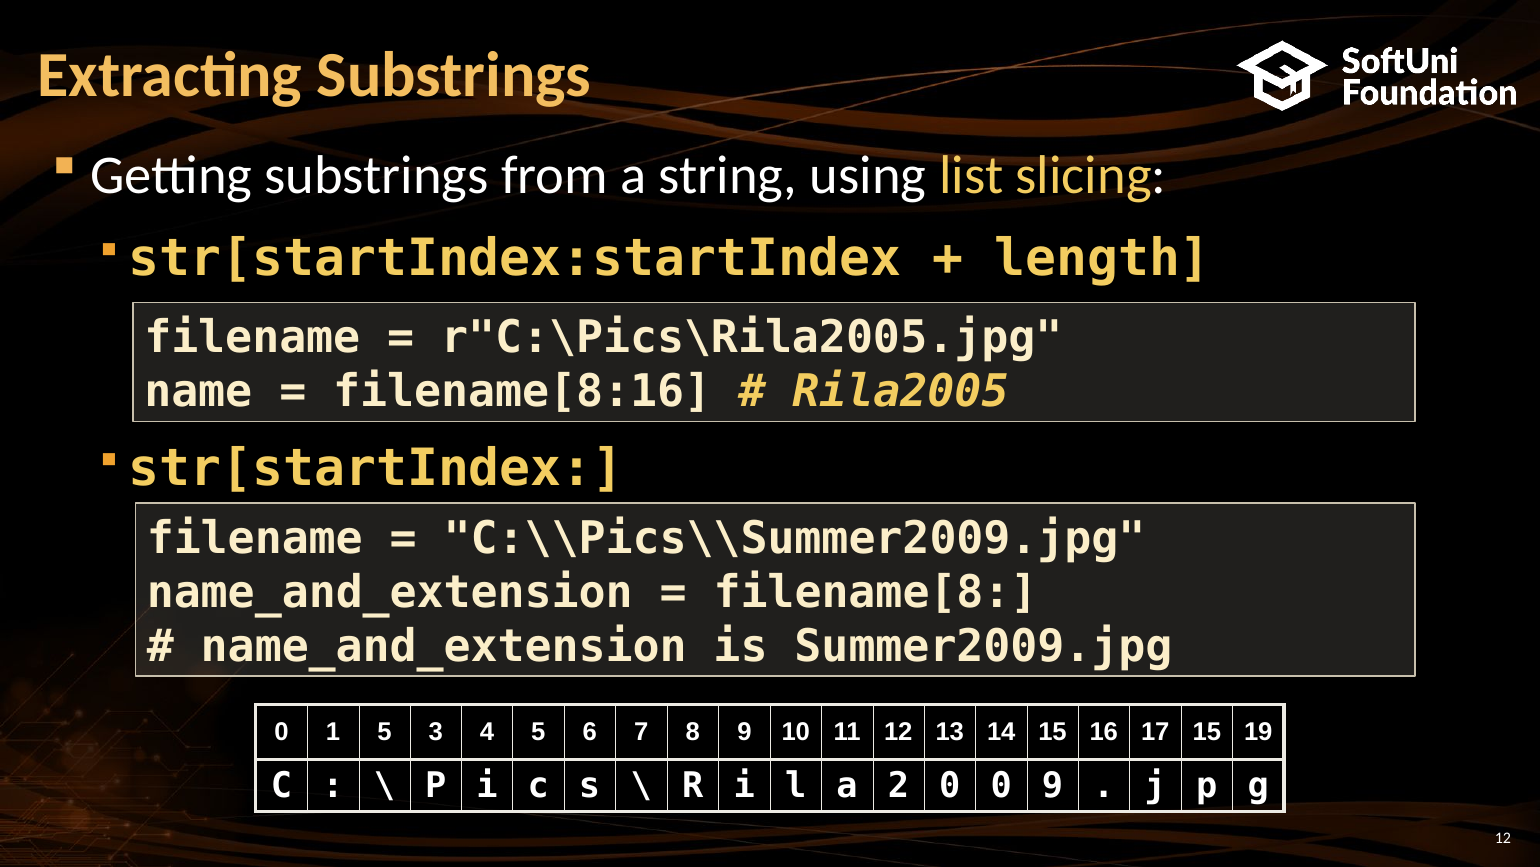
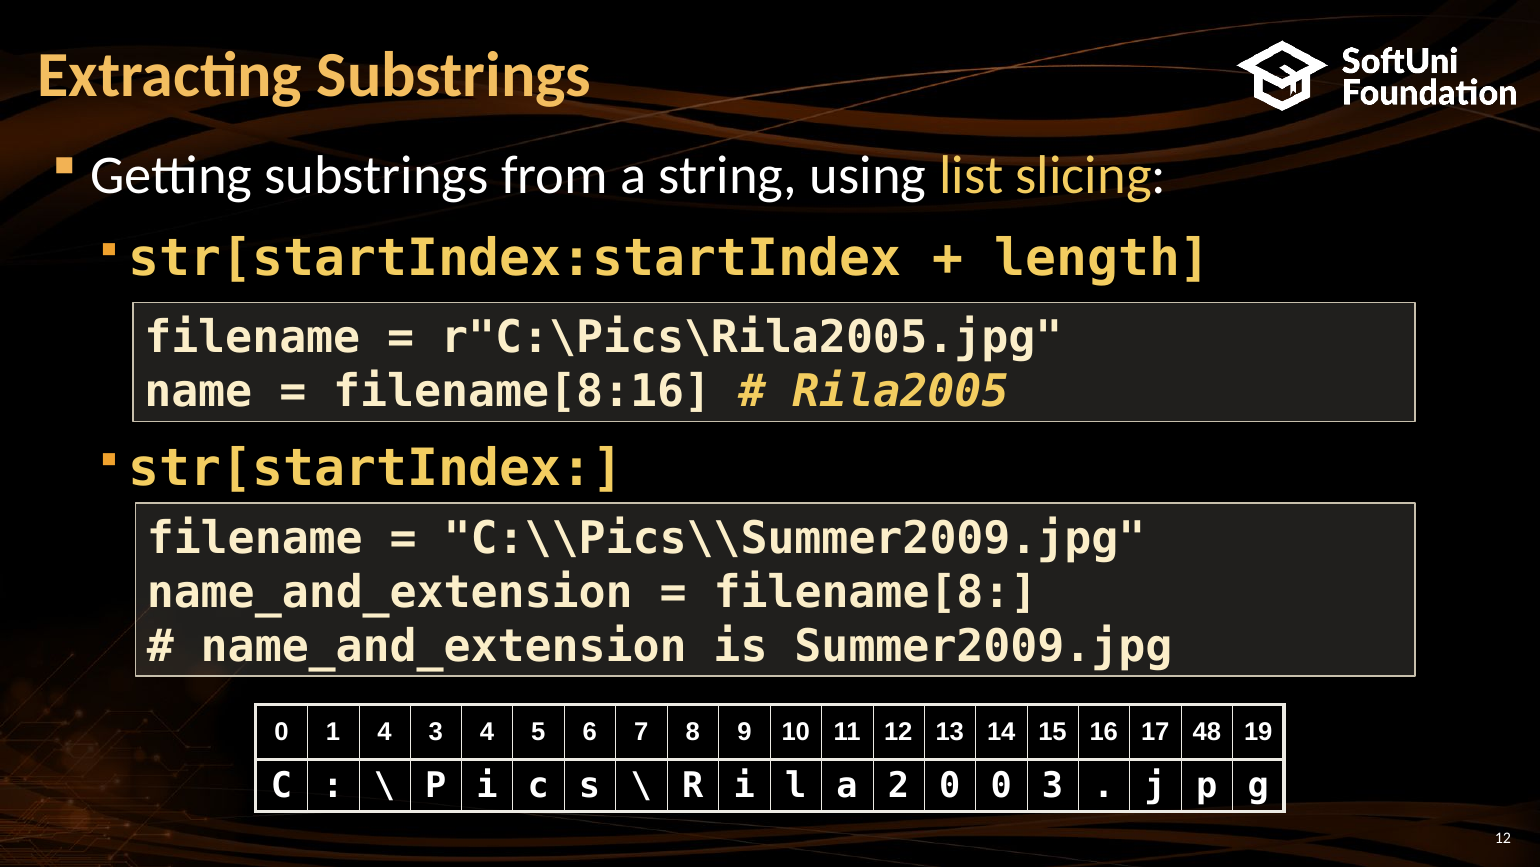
1 5: 5 -> 4 (385, 731)
17 15: 15 -> 48 (1207, 731)
0 9: 9 -> 3 (1053, 785)
